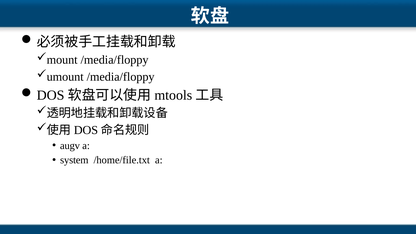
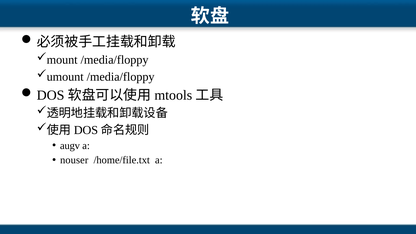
system: system -> nouser (74, 160)
